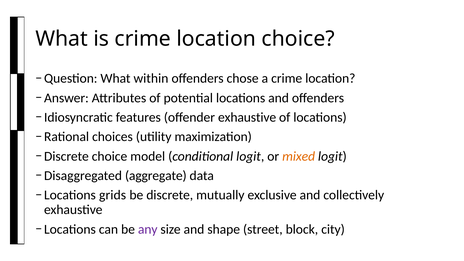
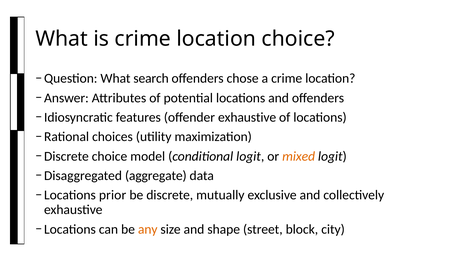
within: within -> search (151, 78)
grids: grids -> prior (113, 195)
any colour: purple -> orange (148, 229)
